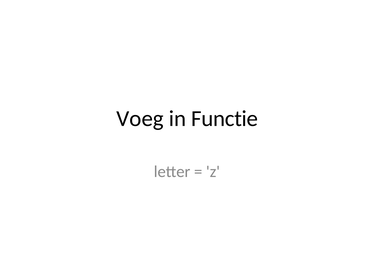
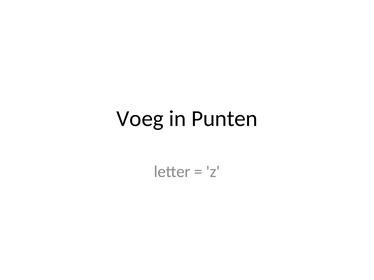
Functie: Functie -> Punten (224, 119)
